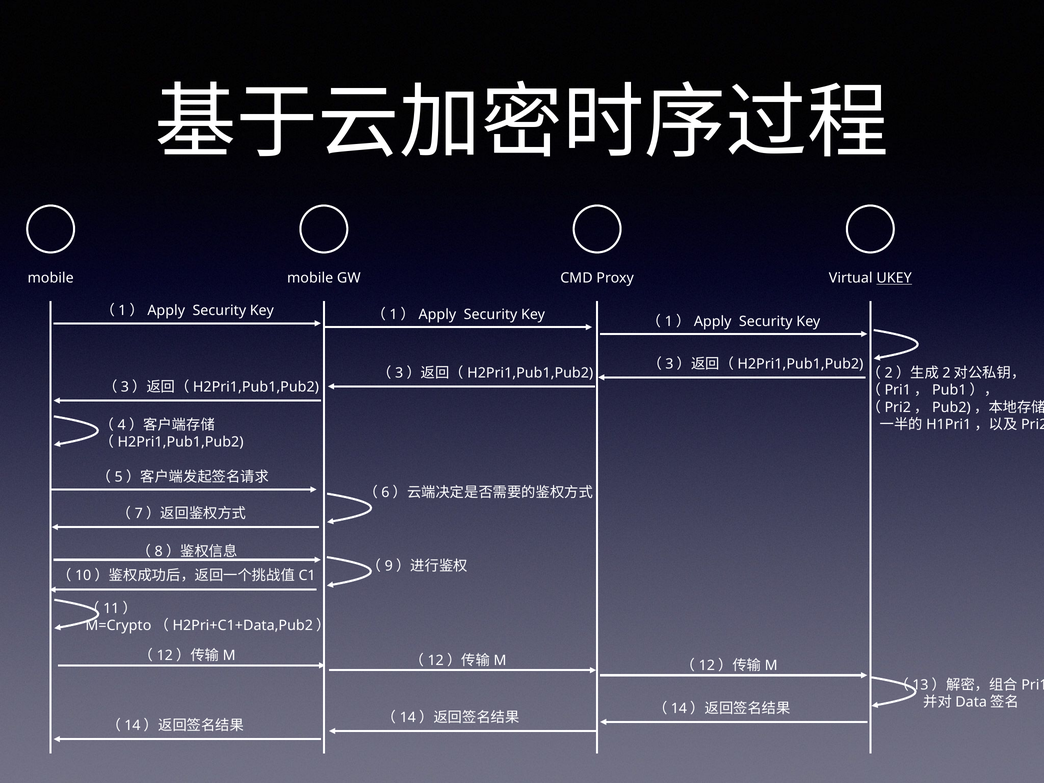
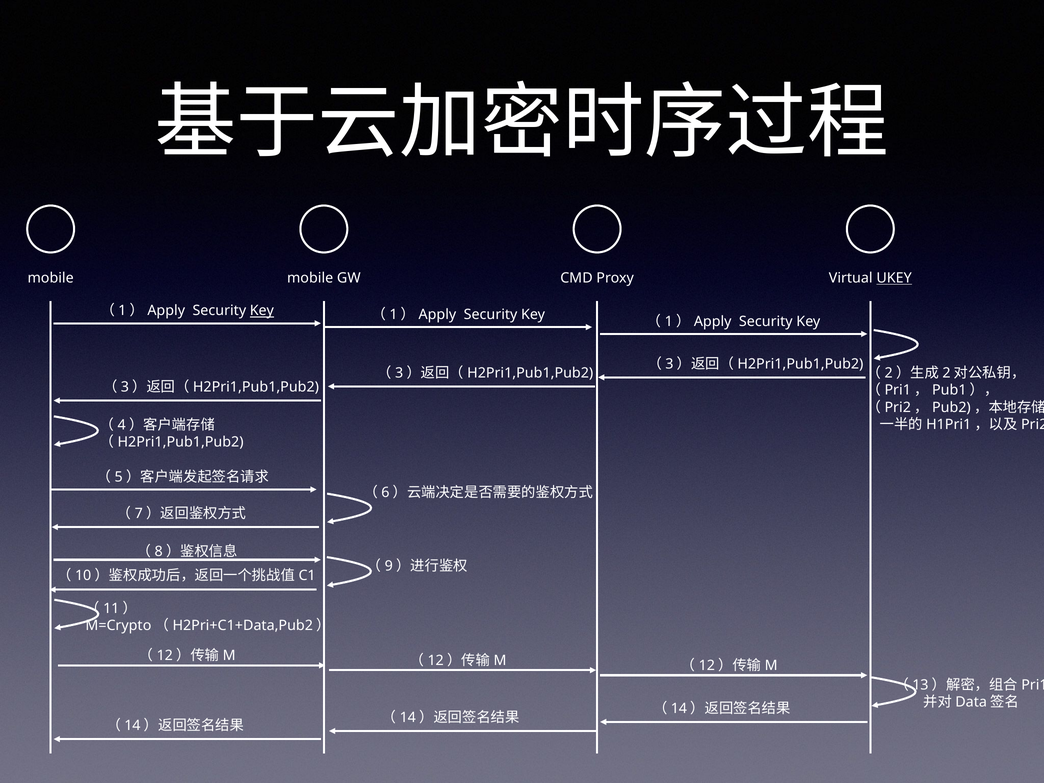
Key underline: none -> present (262, 311)
